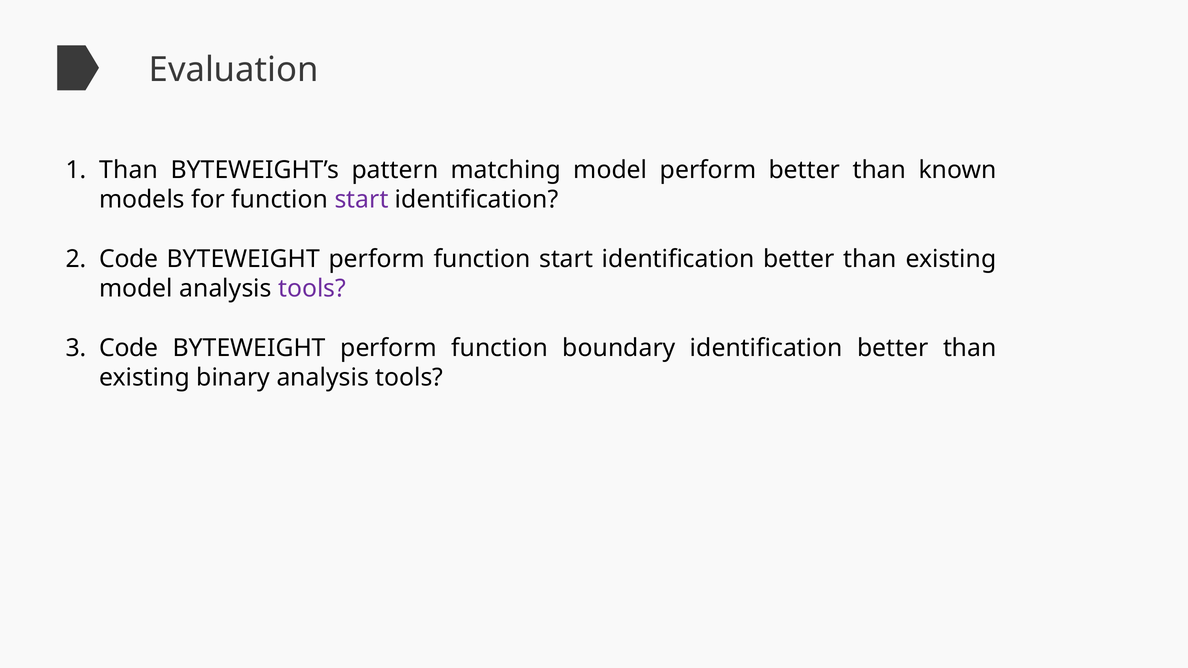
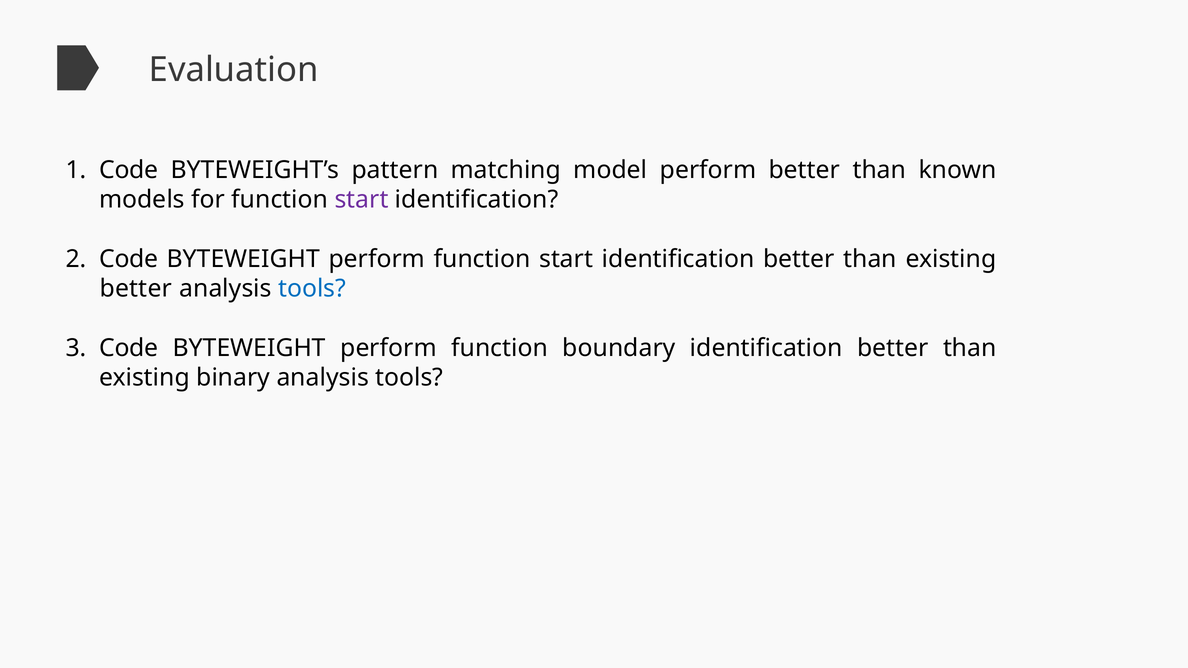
Than: Than -> Code (129, 170)
model: model -> better (136, 289)
tools colour: purple -> blue (312, 289)
